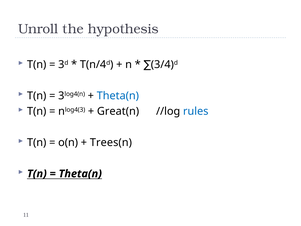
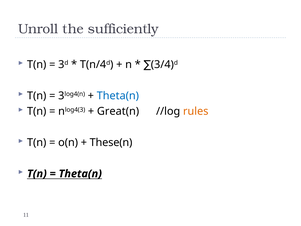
hypothesis: hypothesis -> sufficiently (123, 29)
rules colour: blue -> orange (196, 111)
Trees(n: Trees(n -> These(n (111, 142)
